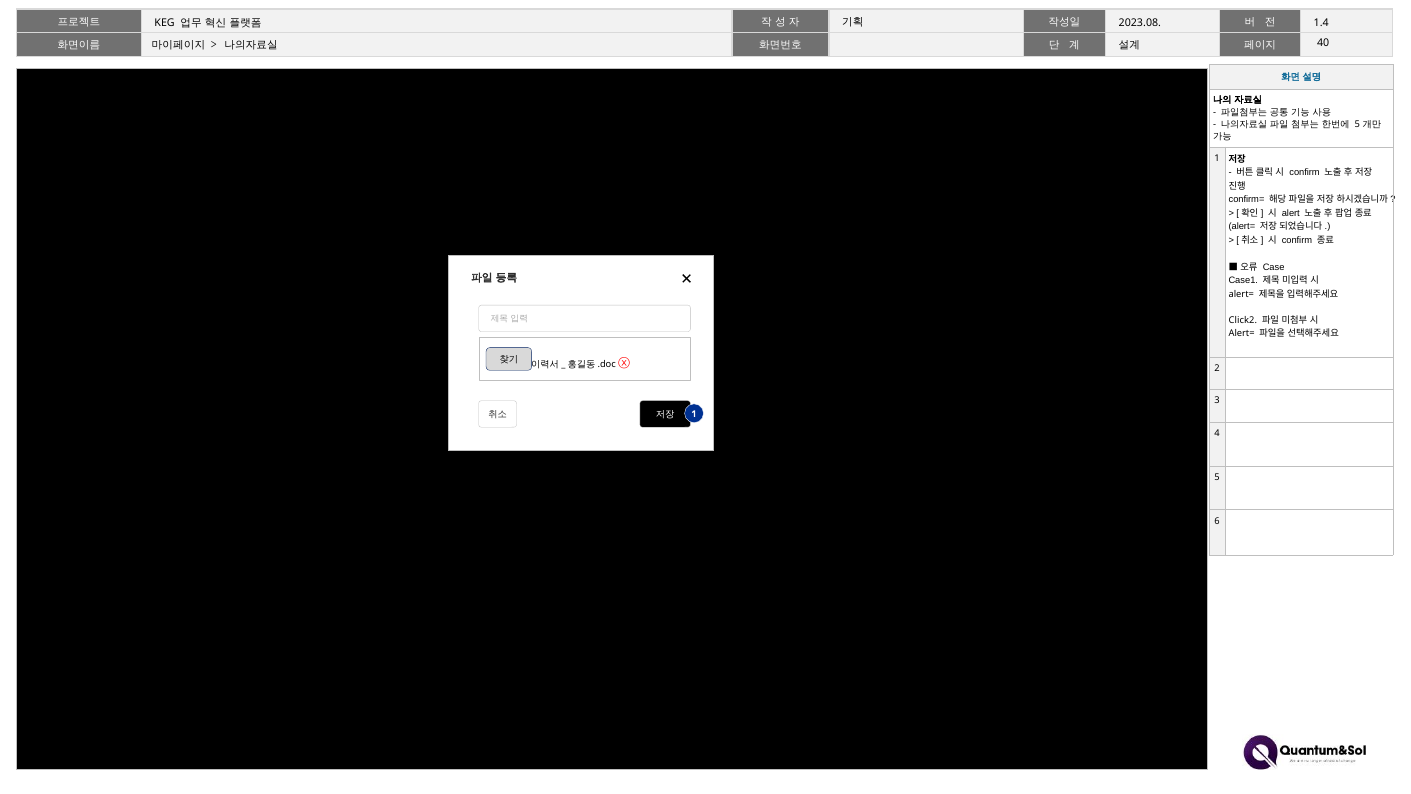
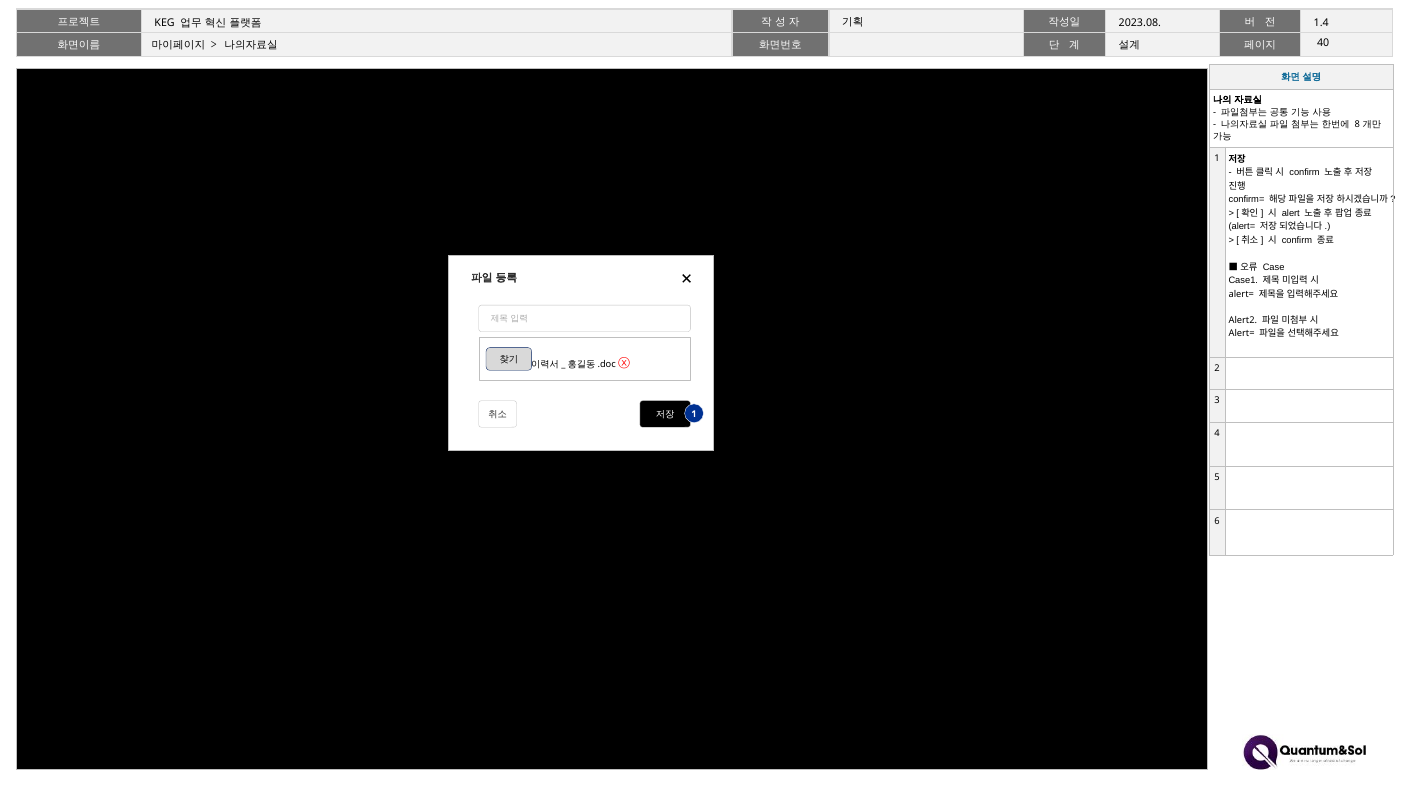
5: 5 -> 8 (1357, 125)
Click2: Click2 -> Alert2 (1243, 320)
